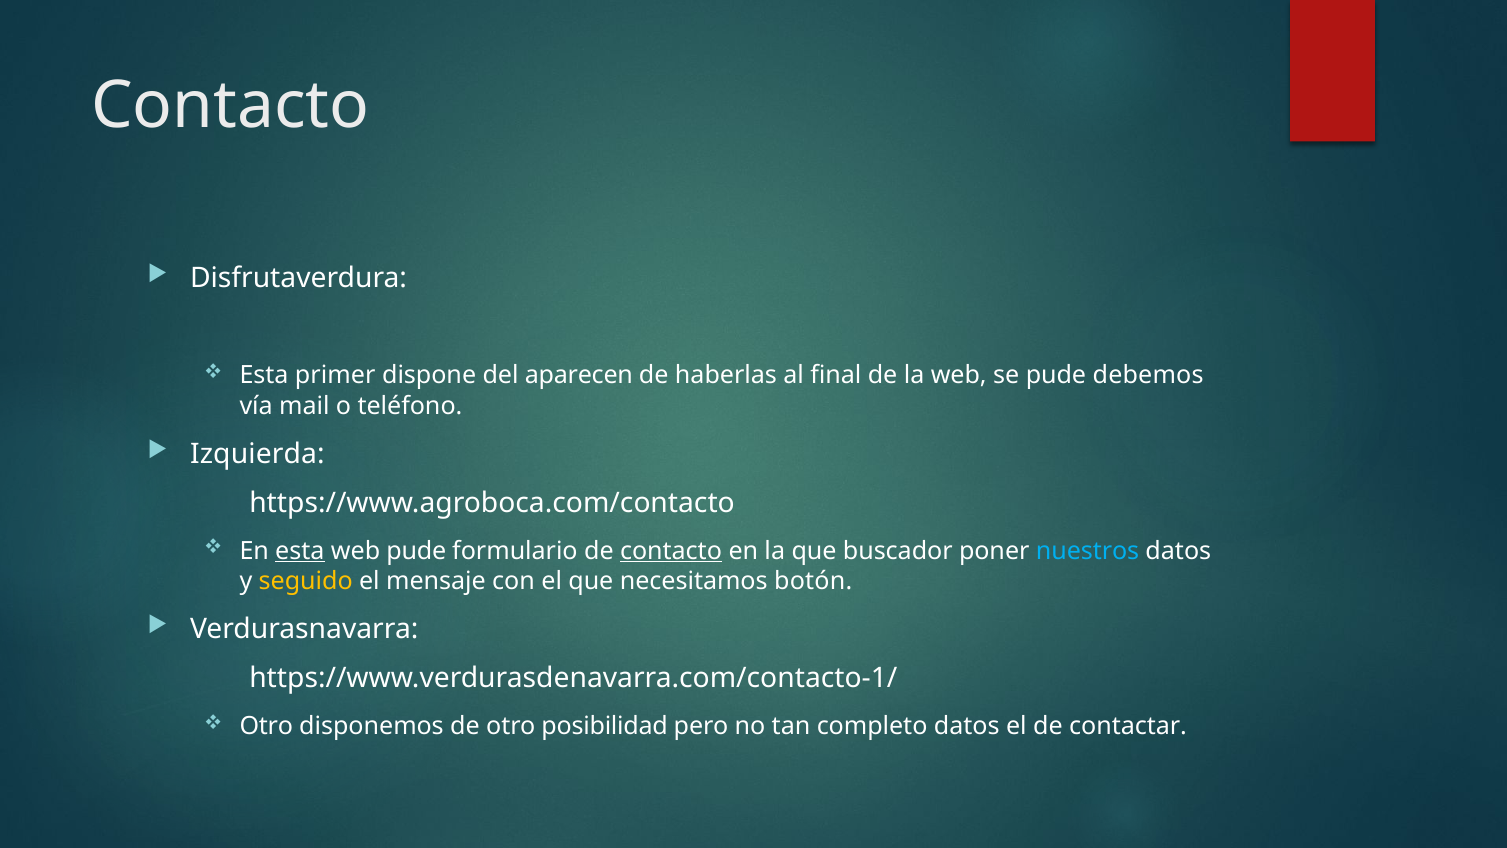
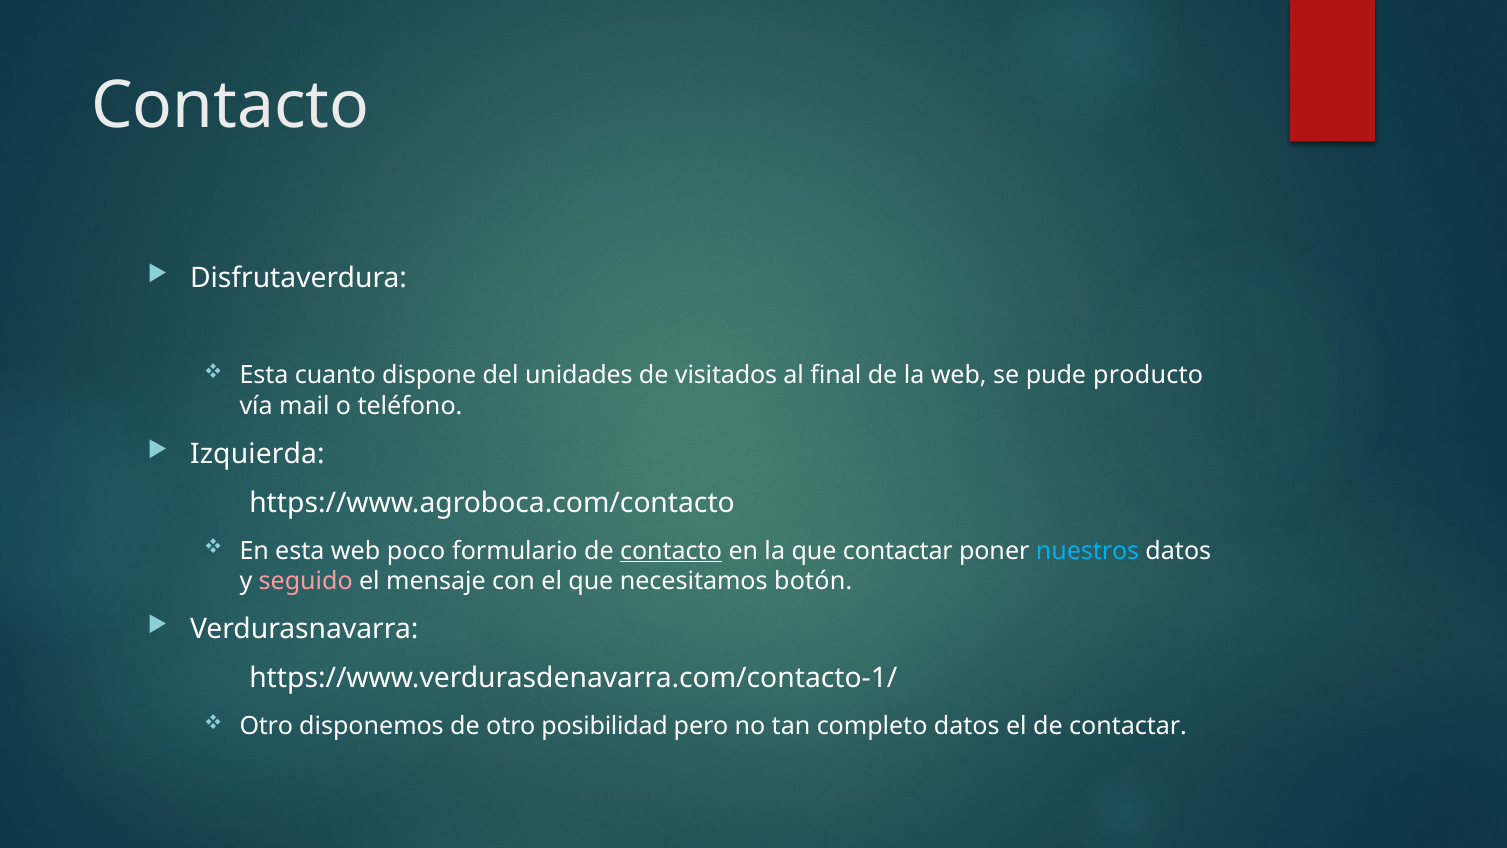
primer: primer -> cuanto (335, 375)
aparecen: aparecen -> unidades (579, 375)
haberlas: haberlas -> visitados (726, 375)
debemos: debemos -> producto (1148, 375)
esta underline: present -> none (300, 551)
web pude: pude -> poco (416, 551)
que buscador: buscador -> contactar (898, 551)
seguido colour: yellow -> pink (306, 581)
